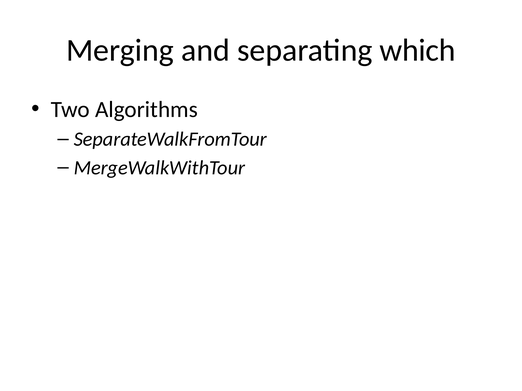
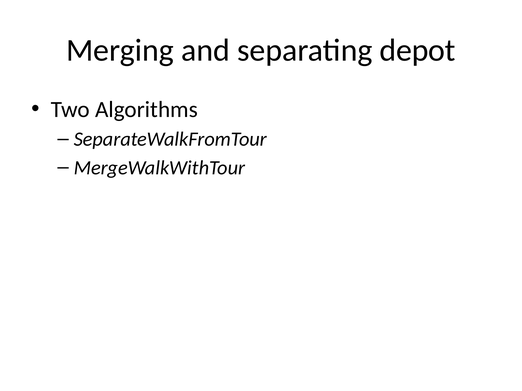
which: which -> depot (418, 51)
